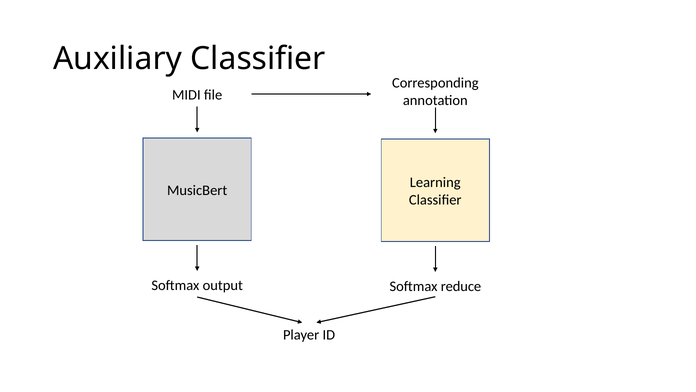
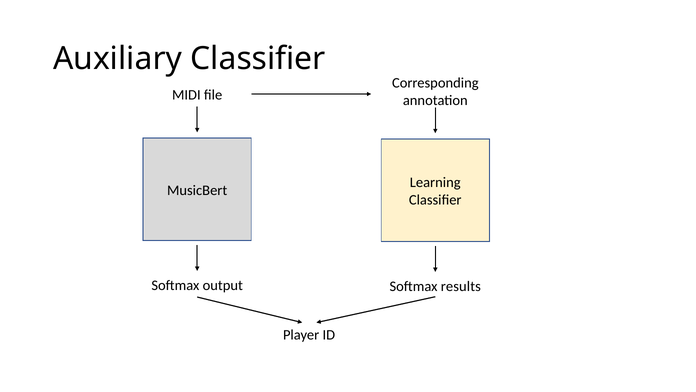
reduce: reduce -> results (461, 286)
